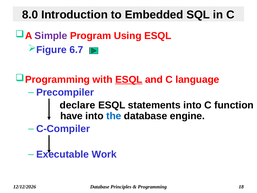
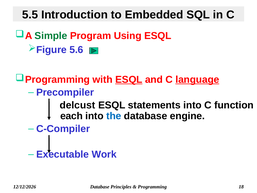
8.0: 8.0 -> 5.5 (30, 15)
Simple colour: purple -> green (51, 36)
6.7: 6.7 -> 5.6 (76, 50)
language underline: none -> present (197, 79)
declare: declare -> delcust (77, 105)
have: have -> each (71, 116)
